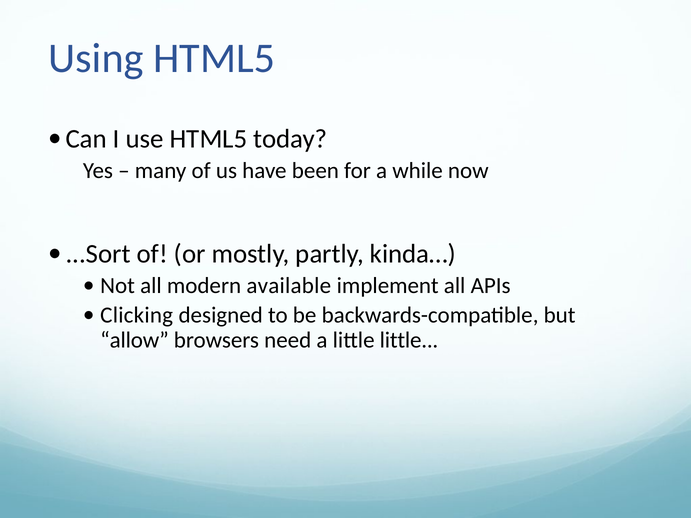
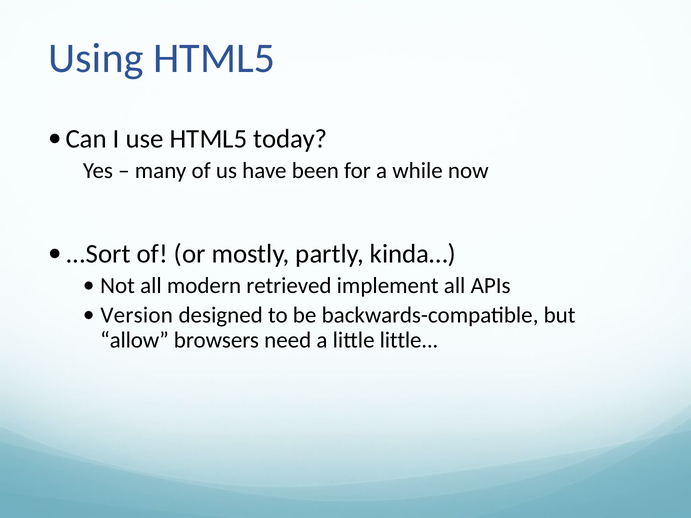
available: available -> retrieved (289, 286)
Clicking: Clicking -> Version (137, 315)
